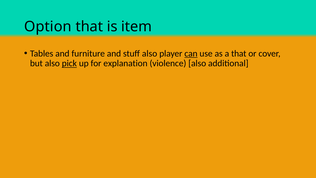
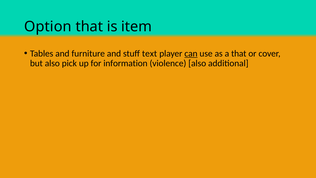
stuff also: also -> text (150, 53)
pick underline: present -> none (69, 63)
explanation: explanation -> information (125, 63)
